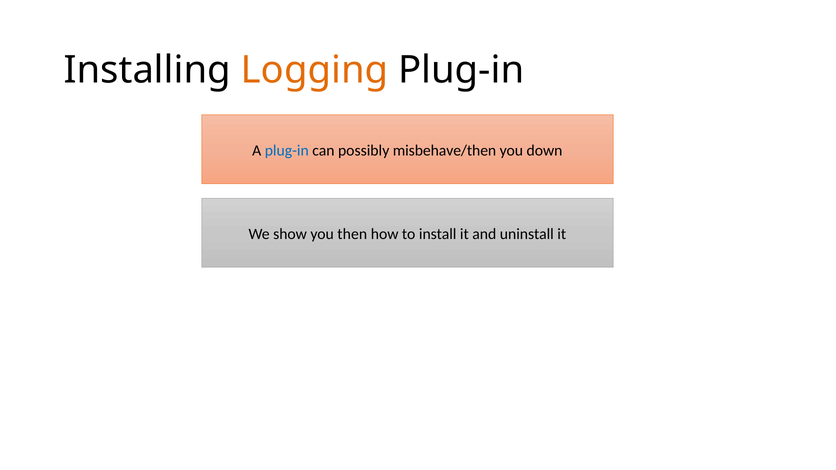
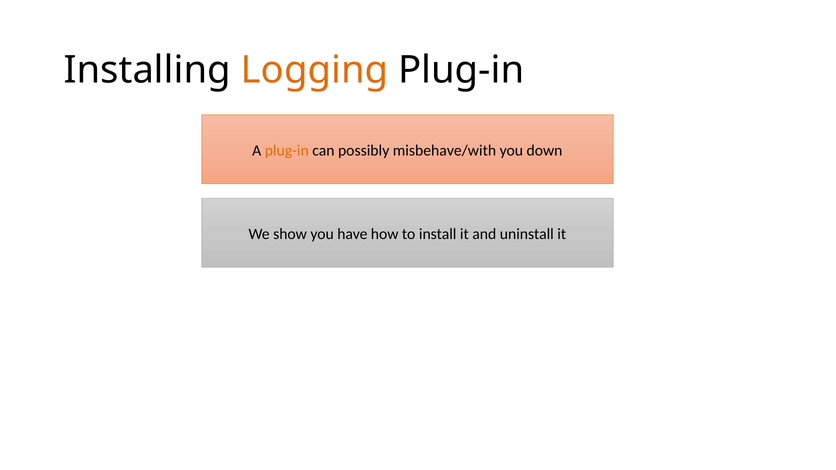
plug-in colour: blue -> orange (287, 150)
misbehave/then: misbehave/then -> misbehave/with (444, 150)
then: then -> have (352, 234)
